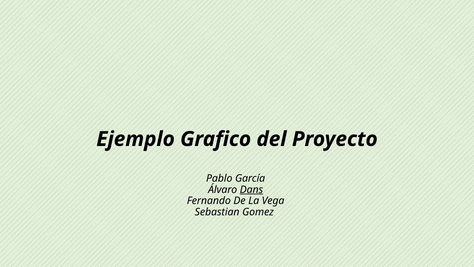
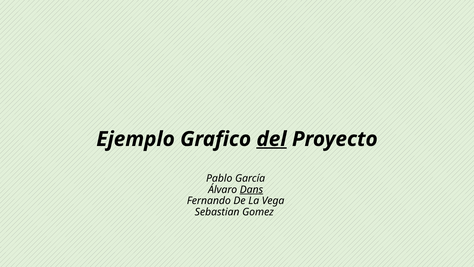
del underline: none -> present (272, 139)
